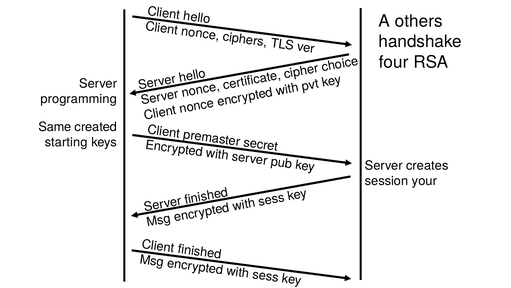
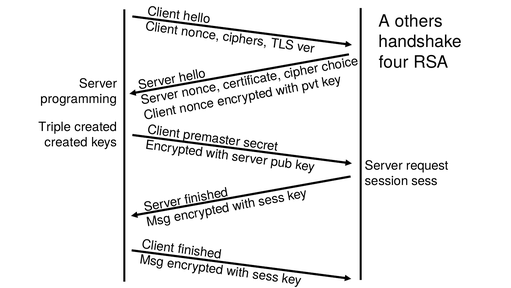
Same: Same -> Triple (55, 127)
starting: starting -> created (66, 142)
creates: creates -> request (427, 165)
session your: your -> sess (425, 181)
